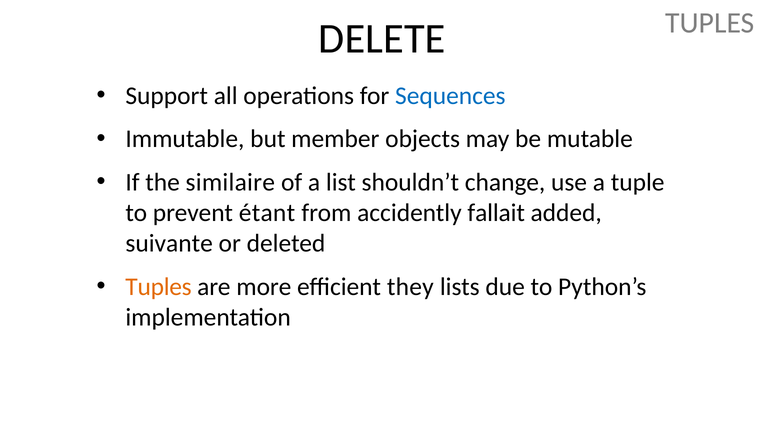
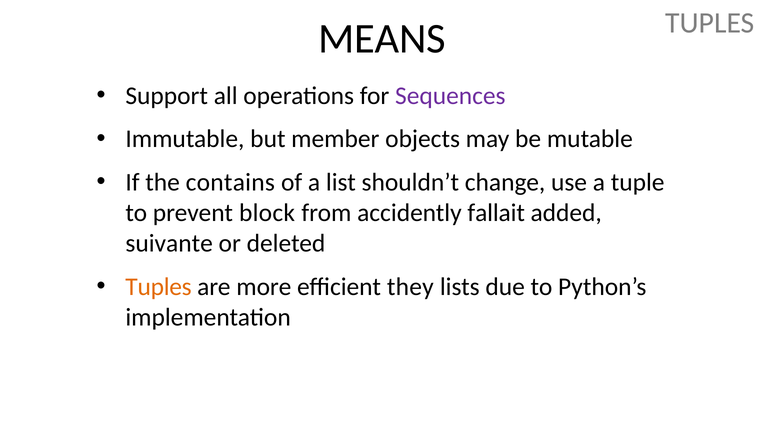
DELETE: DELETE -> MEANS (382, 39)
Sequences colour: blue -> purple (450, 96)
similaire: similaire -> contains (230, 182)
étant: étant -> block (267, 213)
